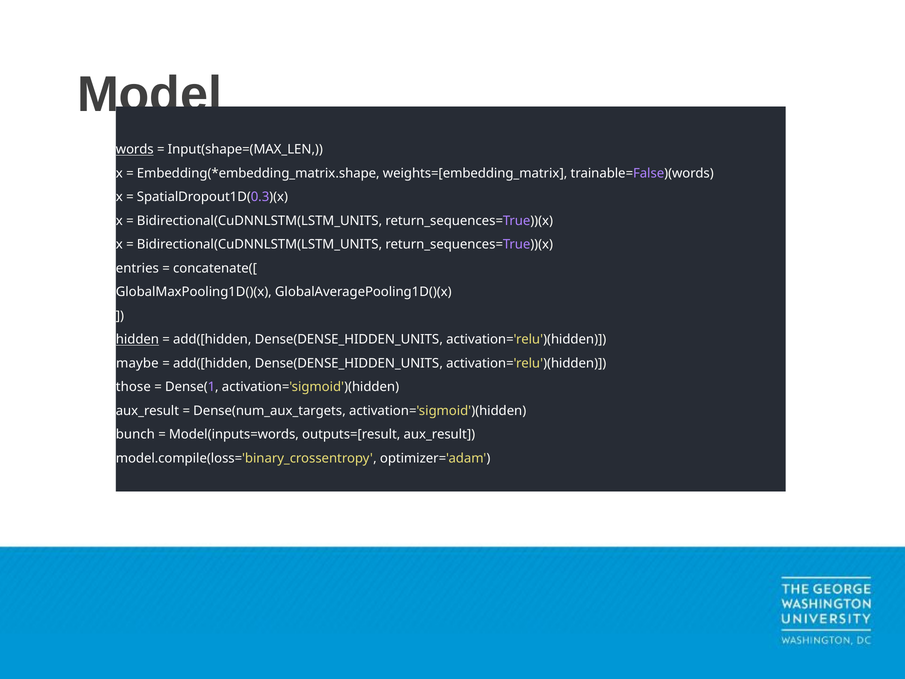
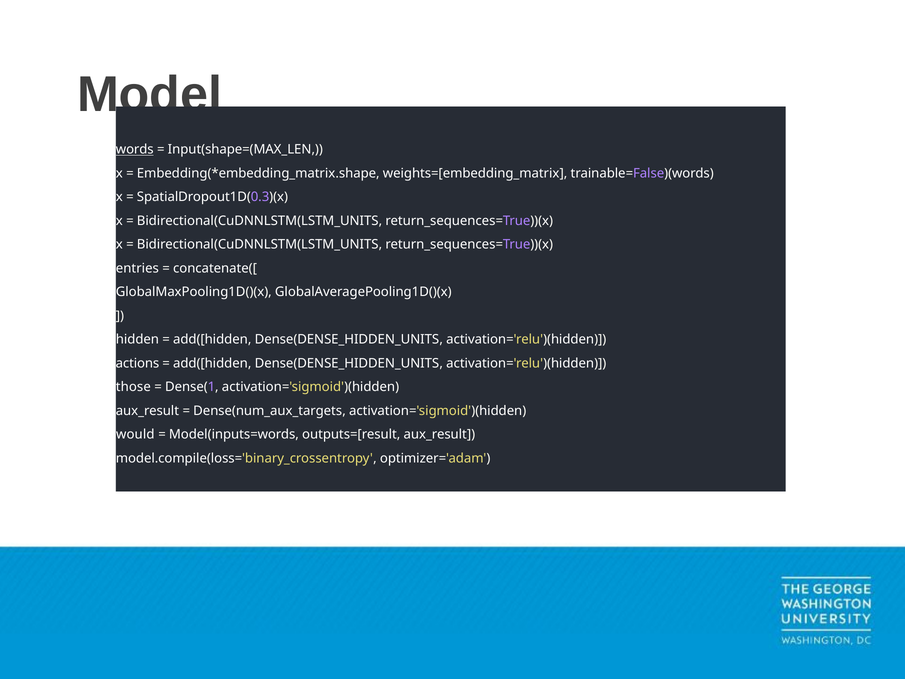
hidden underline: present -> none (137, 339)
maybe: maybe -> actions (137, 363)
bunch: bunch -> would (135, 434)
